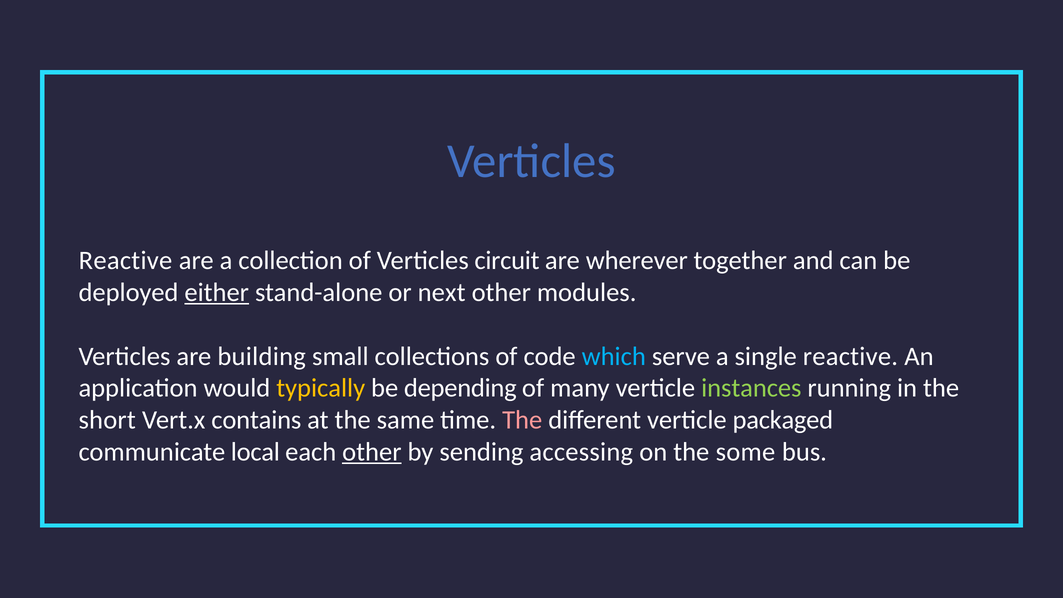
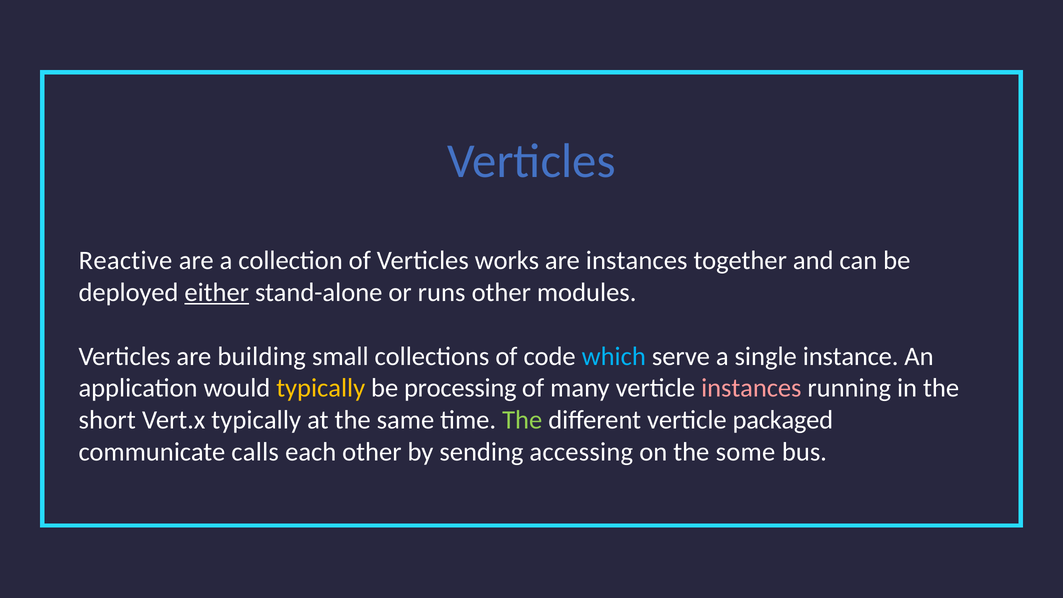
circuit: circuit -> works (507, 261)
are wherever: wherever -> instances (637, 261)
next: next -> runs (442, 292)
single reactive: reactive -> instance (851, 356)
depending: depending -> processing (460, 388)
instances colour: light green -> pink (751, 388)
Vert.x contains: contains -> typically (256, 420)
The colour: pink -> light green (522, 420)
local: local -> calls (255, 452)
other underline: present -> none (372, 452)
